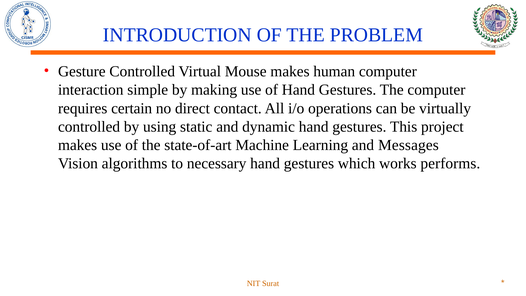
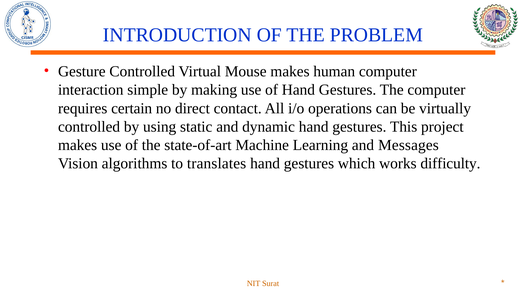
necessary: necessary -> translates (217, 163)
performs: performs -> difficulty (450, 163)
